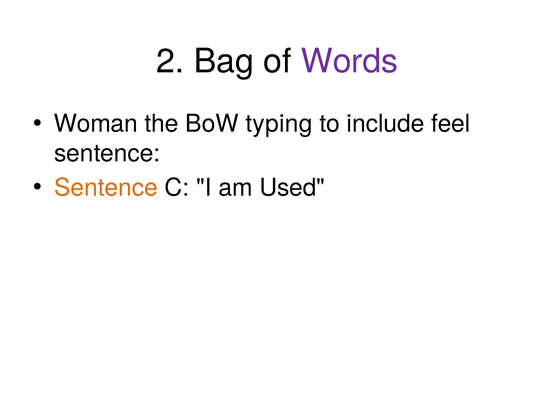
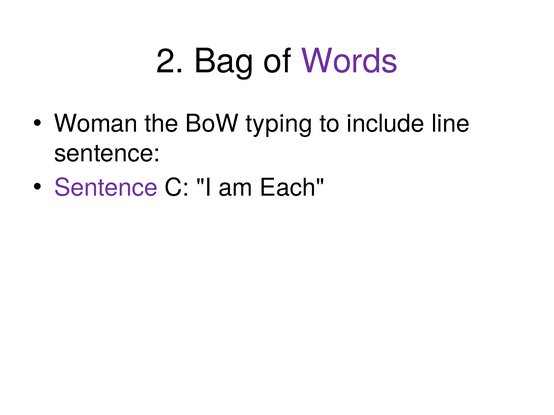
feel: feel -> line (451, 124)
Sentence colour: orange -> purple (106, 188)
Used: Used -> Each (292, 188)
